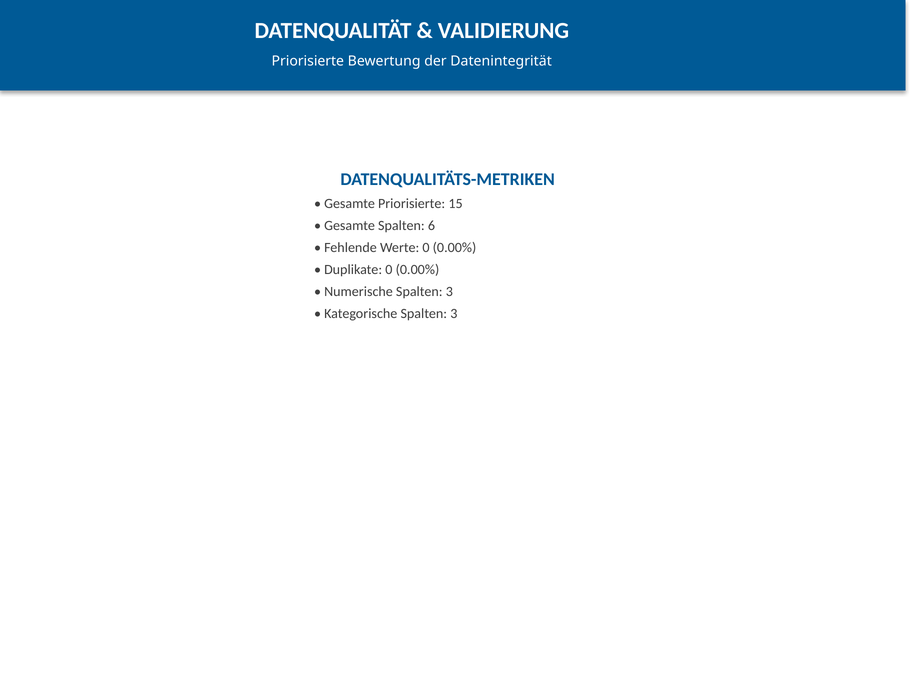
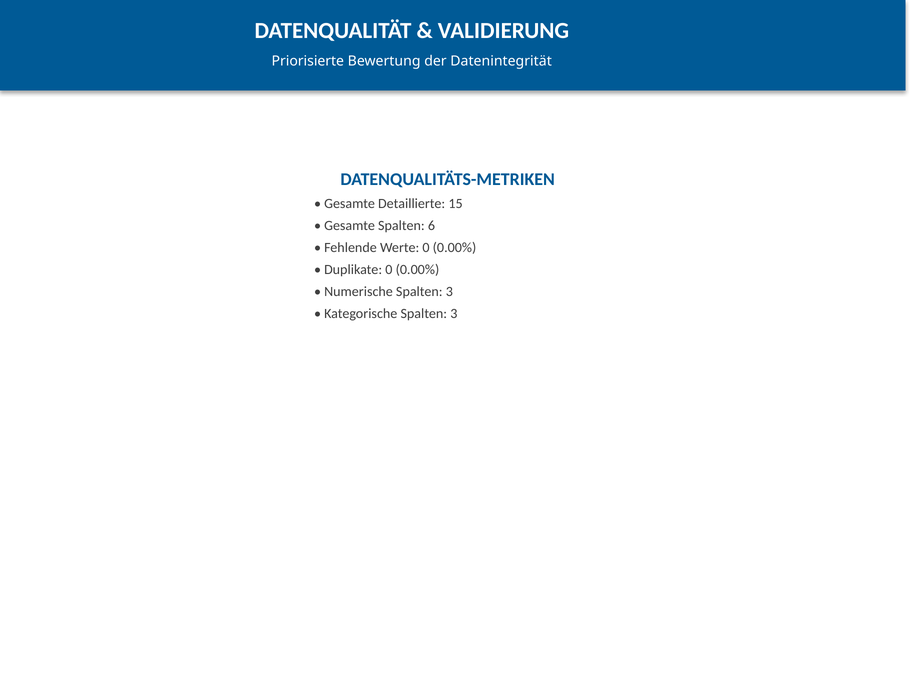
Gesamte Priorisierte: Priorisierte -> Detaillierte (412, 204)
